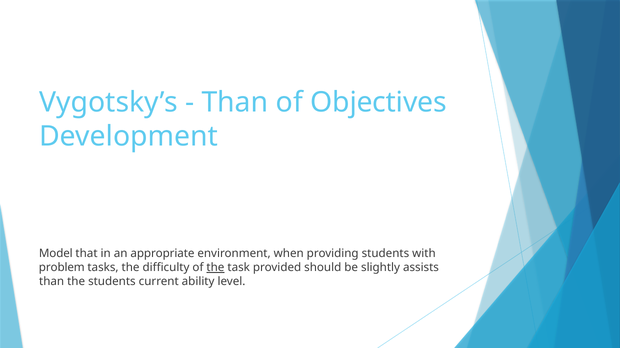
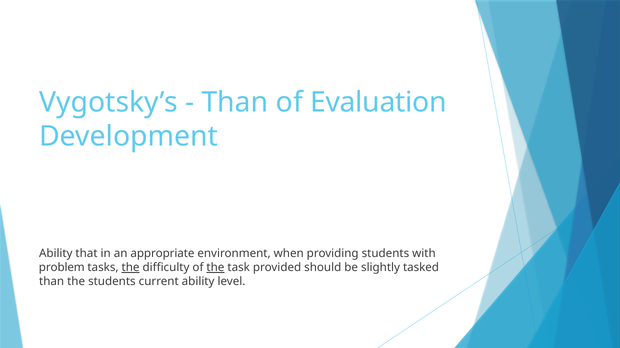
Objectives: Objectives -> Evaluation (379, 102)
Model: Model -> Ability (56, 254)
the underline: none -> present (131, 268)
assists: assists -> tasked (421, 268)
